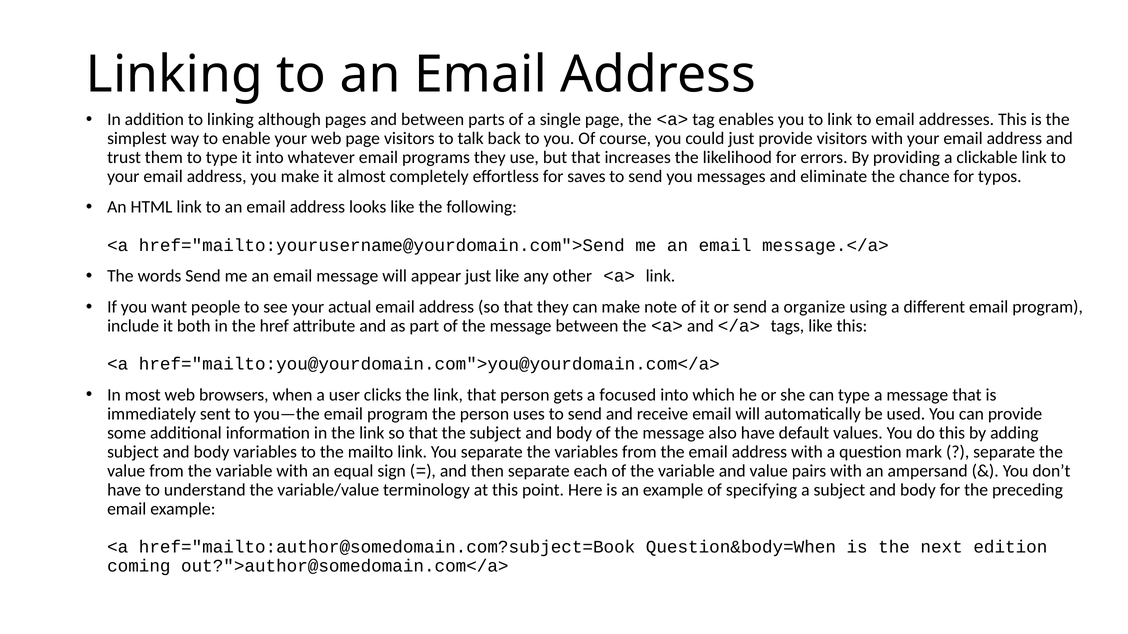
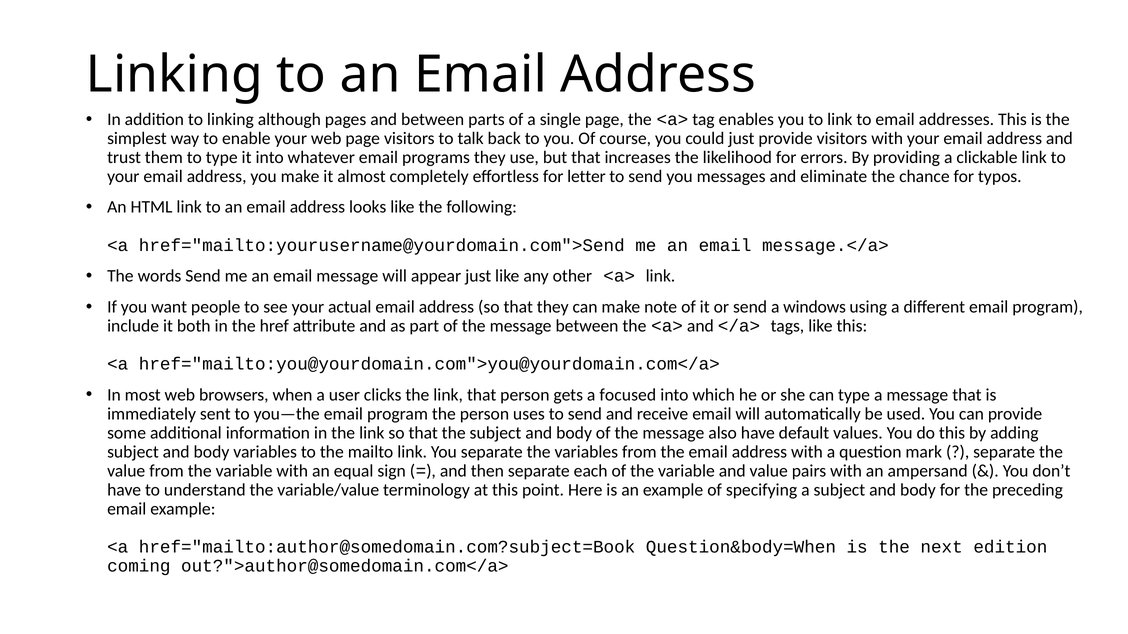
saves: saves -> letter (586, 177)
organize: organize -> windows (815, 307)
